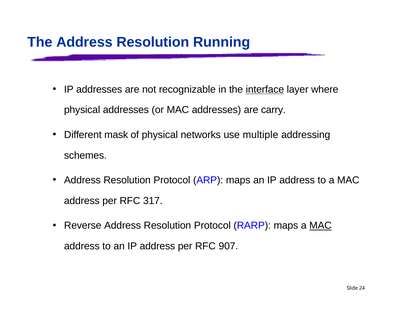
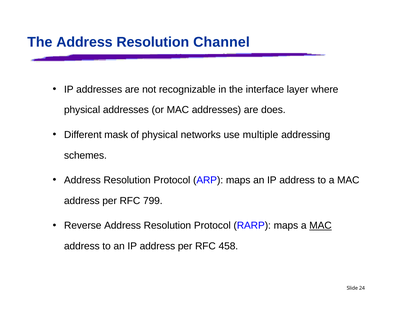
Running: Running -> Channel (222, 42)
interface underline: present -> none (265, 90)
carry: carry -> does (273, 110)
317: 317 -> 799 (153, 201)
907: 907 -> 458 (228, 246)
